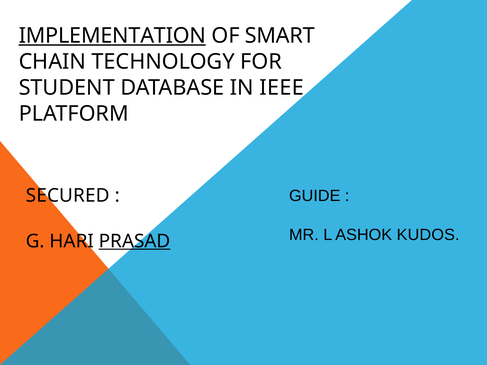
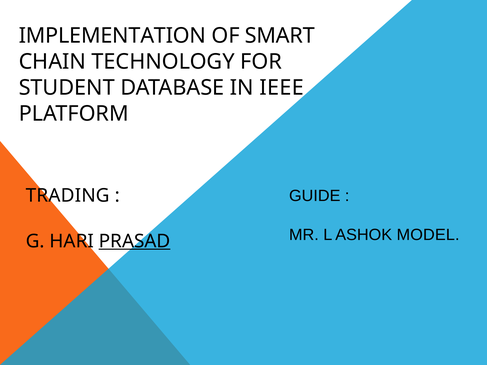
IMPLEMENTATION underline: present -> none (112, 36)
SECURED: SECURED -> TRADING (68, 196)
KUDOS: KUDOS -> MODEL (428, 235)
